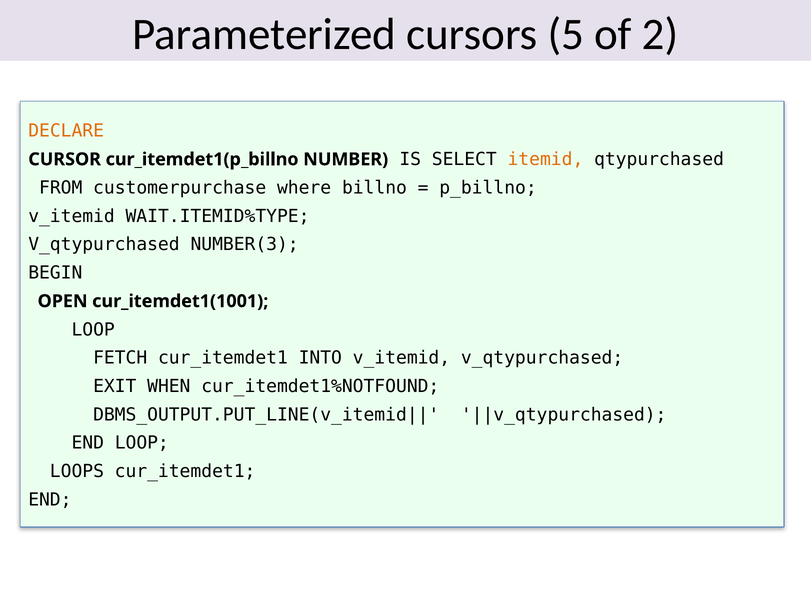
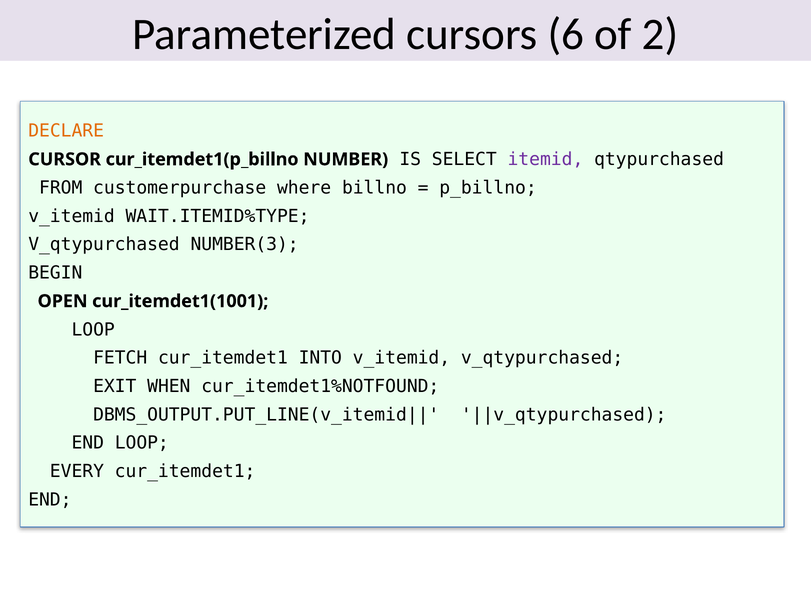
5: 5 -> 6 (566, 34)
itemid colour: orange -> purple (545, 159)
LOOPS: LOOPS -> EVERY (77, 472)
